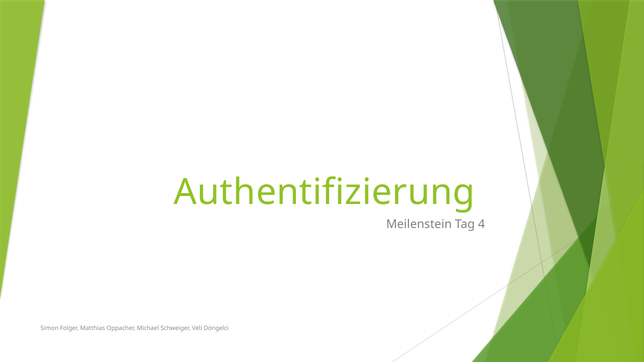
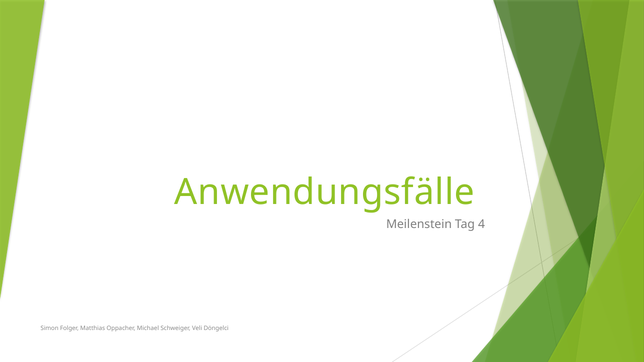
Authentifizierung: Authentifizierung -> Anwendungsfälle (325, 192)
